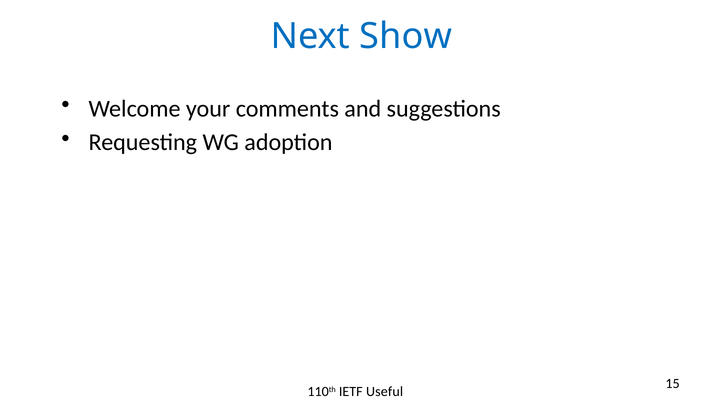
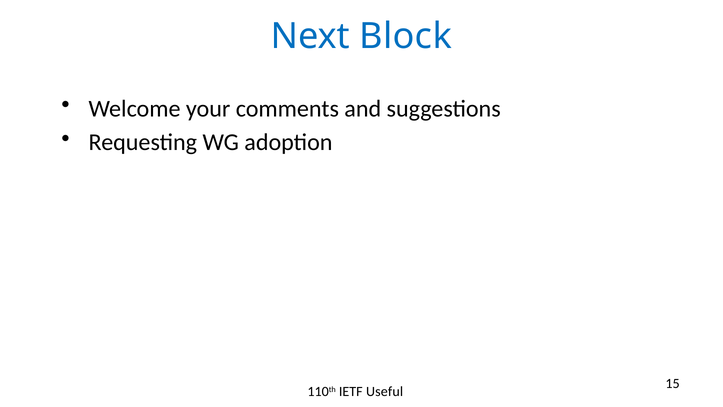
Show: Show -> Block (406, 36)
